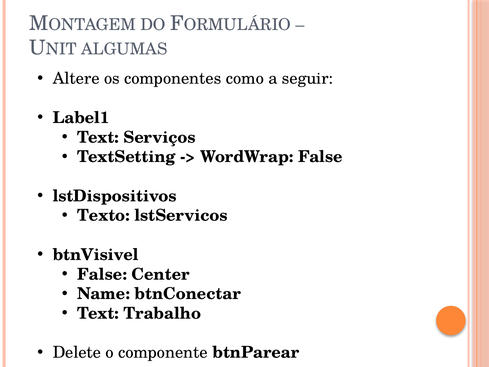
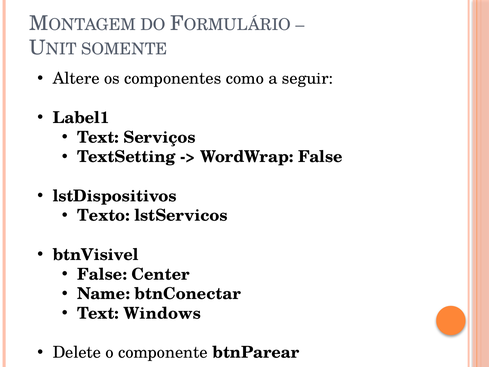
ALGUMAS: ALGUMAS -> SOMENTE (124, 49)
Trabalho: Trabalho -> Windows (162, 313)
